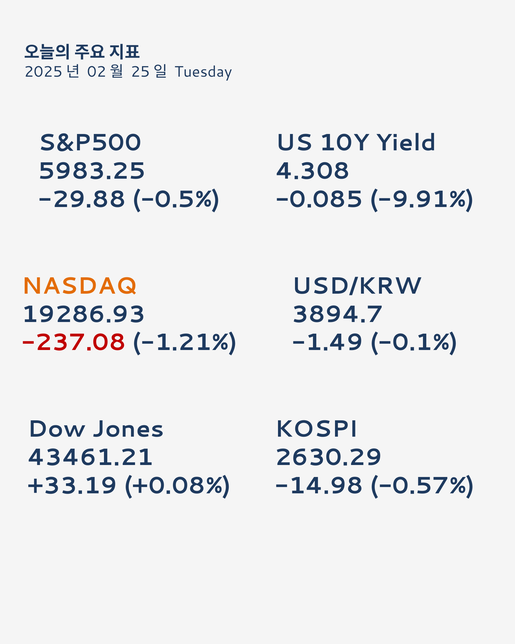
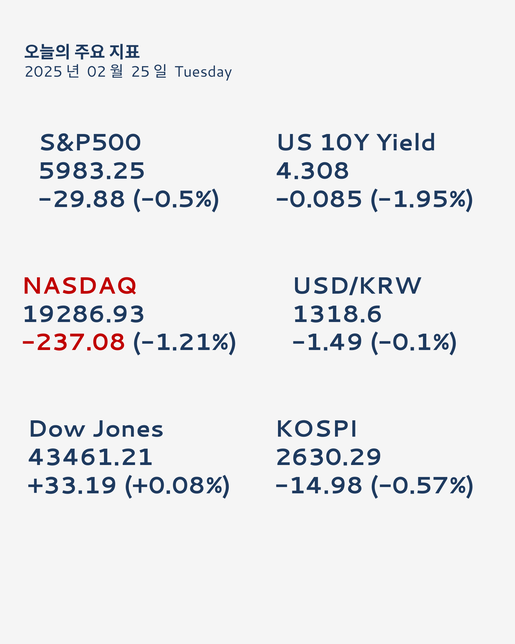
-9.91%: -9.91% -> -1.95% (422, 199)
NASDAQ colour: orange -> red (79, 286)
3894.7: 3894.7 -> 1318.6 (337, 314)
